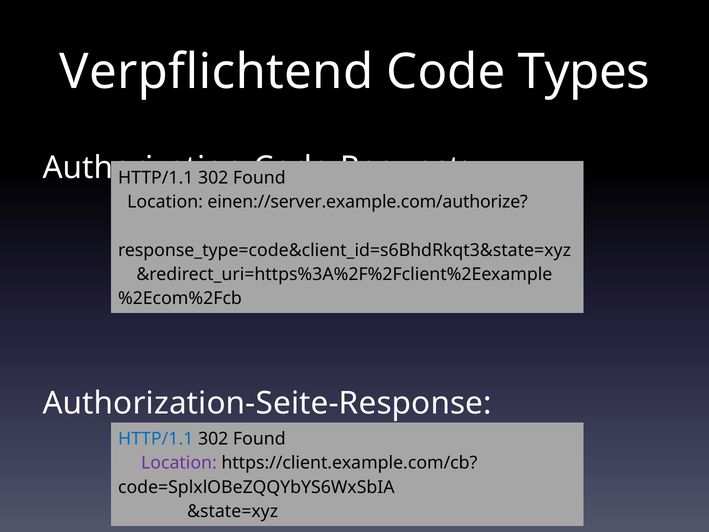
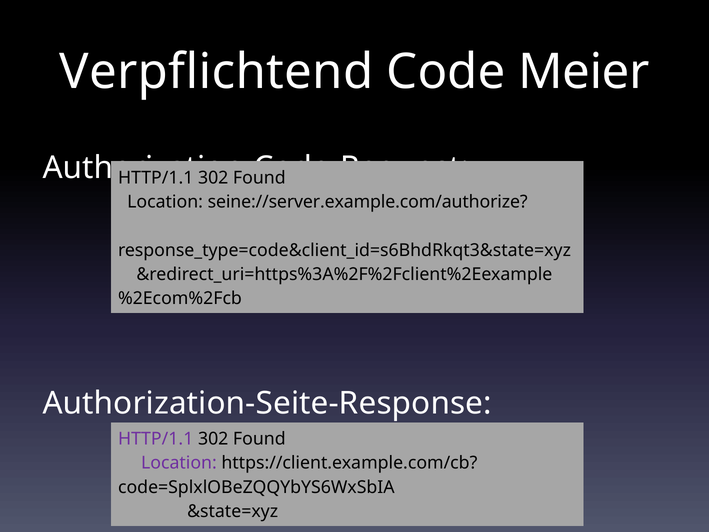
Types: Types -> Meier (584, 72)
einen://server.example.com/authorize: einen://server.example.com/authorize -> seine://server.example.com/authorize (368, 202)
HTTP/1.1 colour: blue -> purple (156, 439)
